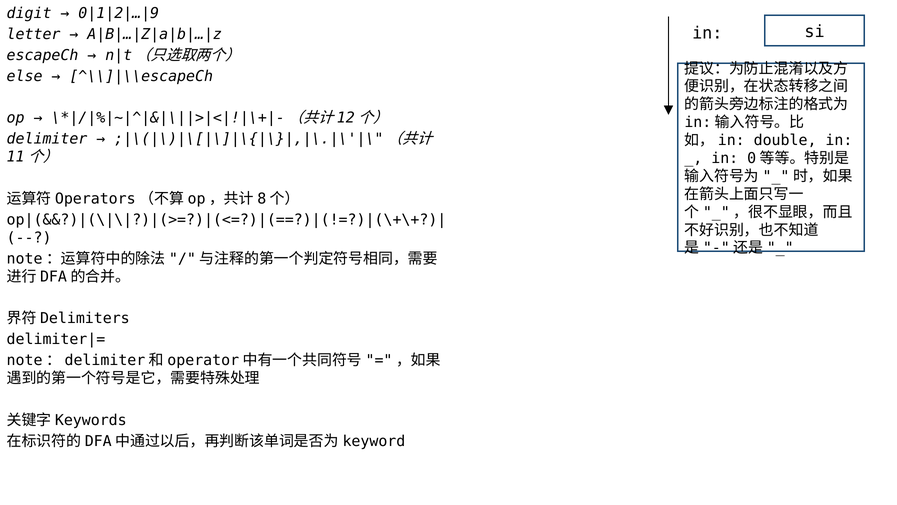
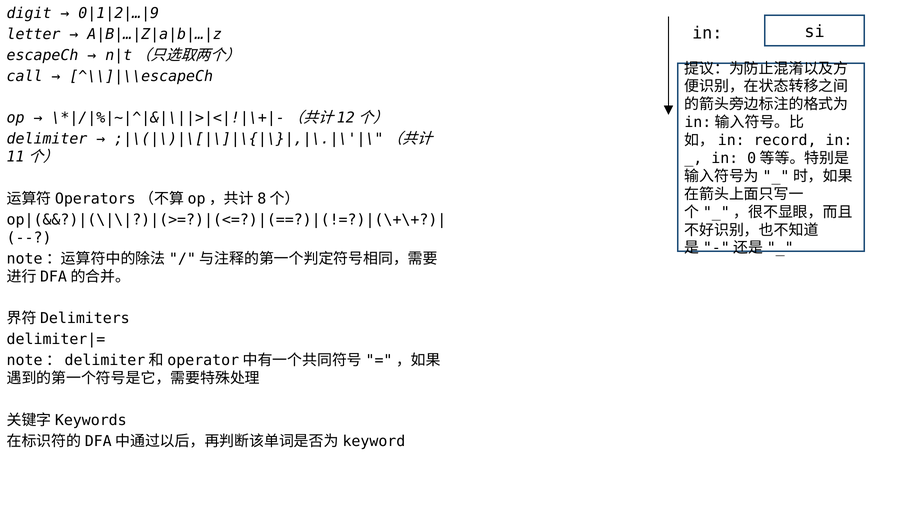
else: else -> call (25, 76)
double: double -> record (785, 140)
